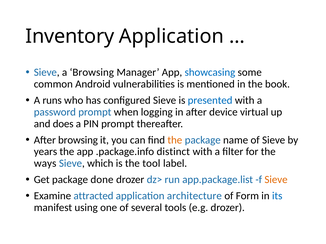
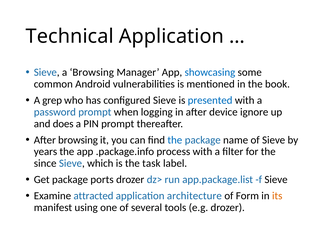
Inventory: Inventory -> Technical (70, 37)
runs: runs -> grep (52, 101)
virtual: virtual -> ignore (254, 112)
the colour: orange -> blue (175, 140)
distinct: distinct -> process (173, 152)
ways: ways -> since (45, 164)
tool: tool -> task (151, 164)
done: done -> ports (102, 180)
Sieve colour: orange -> black (276, 180)
its colour: blue -> orange (277, 196)
